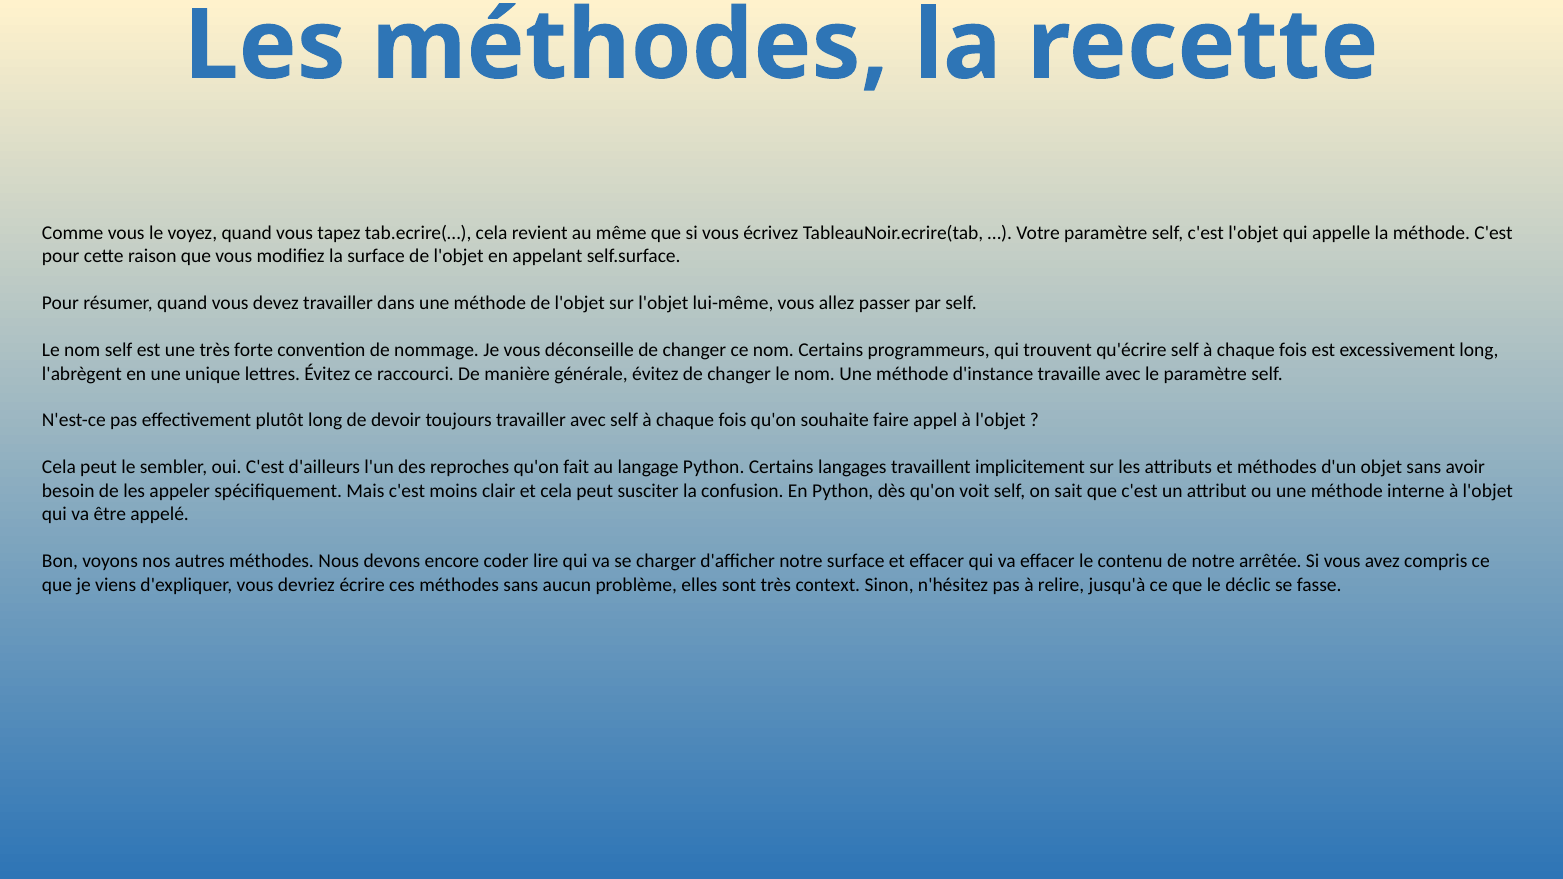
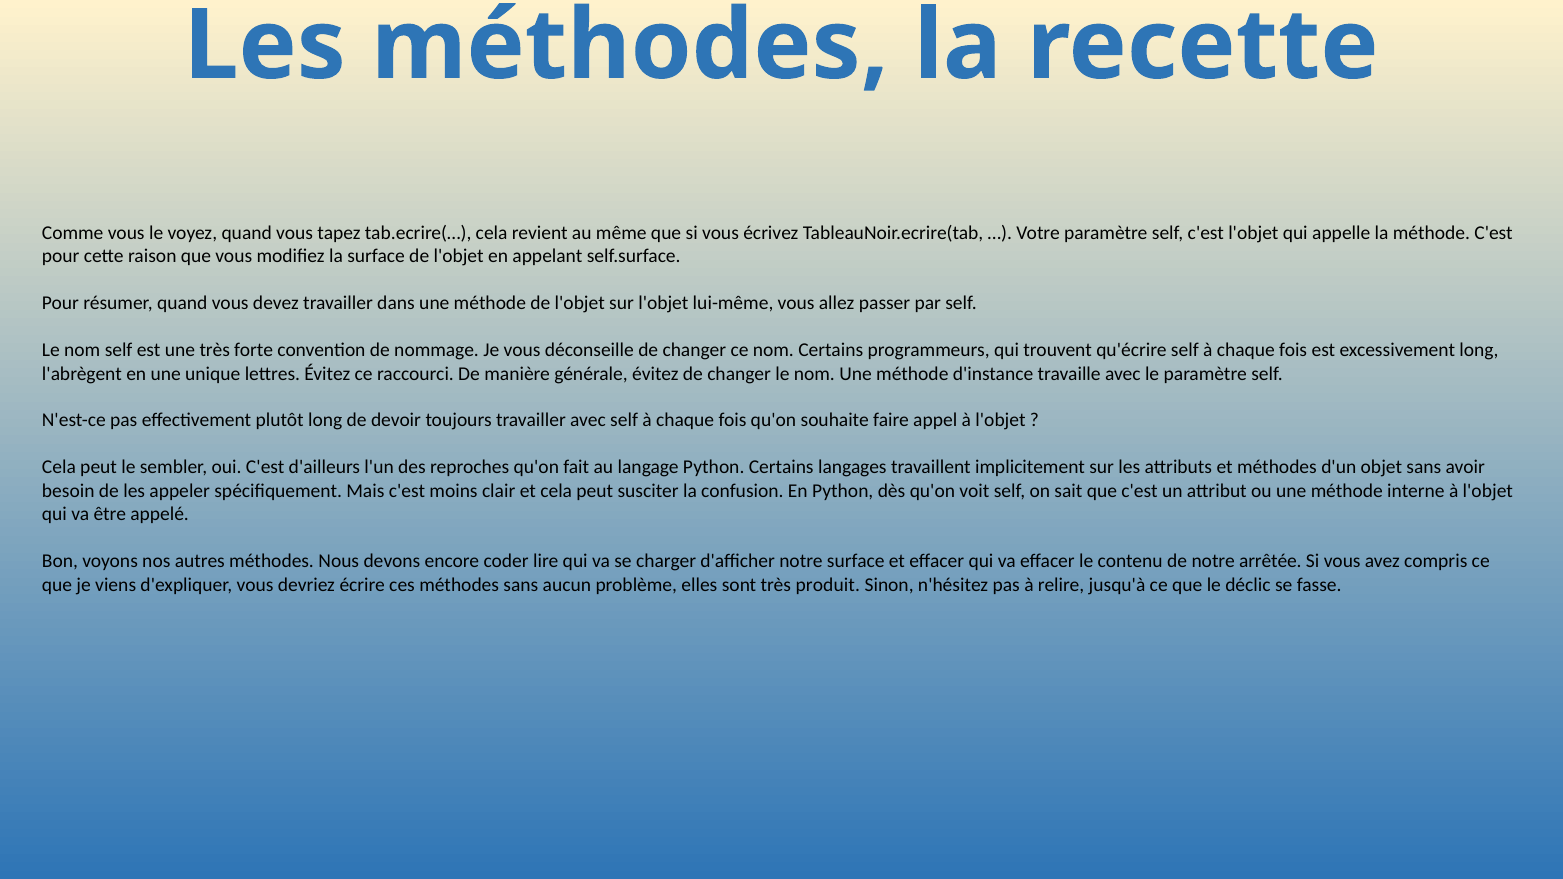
context: context -> produit (828, 585)
